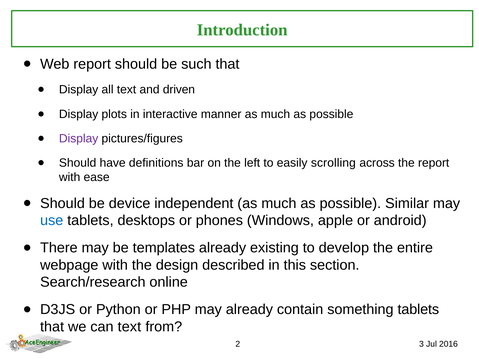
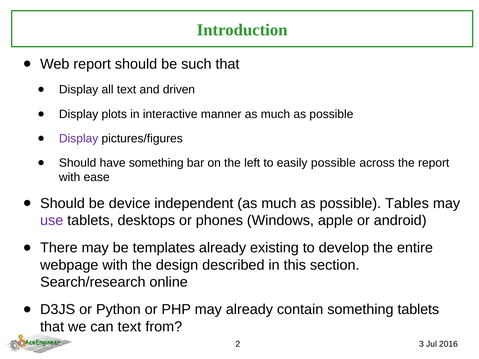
have definitions: definitions -> something (156, 163)
easily scrolling: scrolling -> possible (333, 163)
Similar: Similar -> Tables (407, 203)
use colour: blue -> purple (52, 221)
